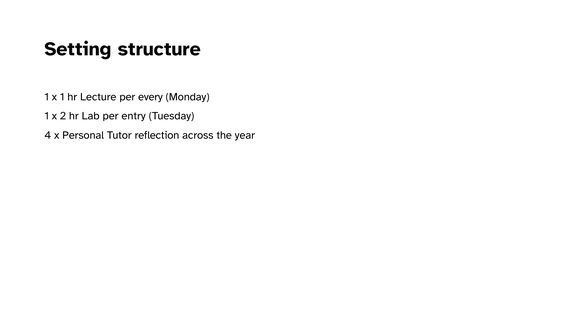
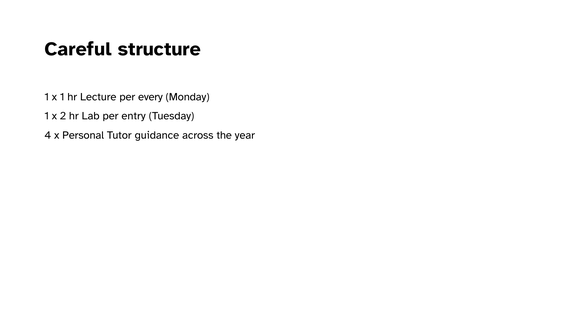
Setting: Setting -> Careful (78, 49)
reflection: reflection -> guidance (157, 135)
